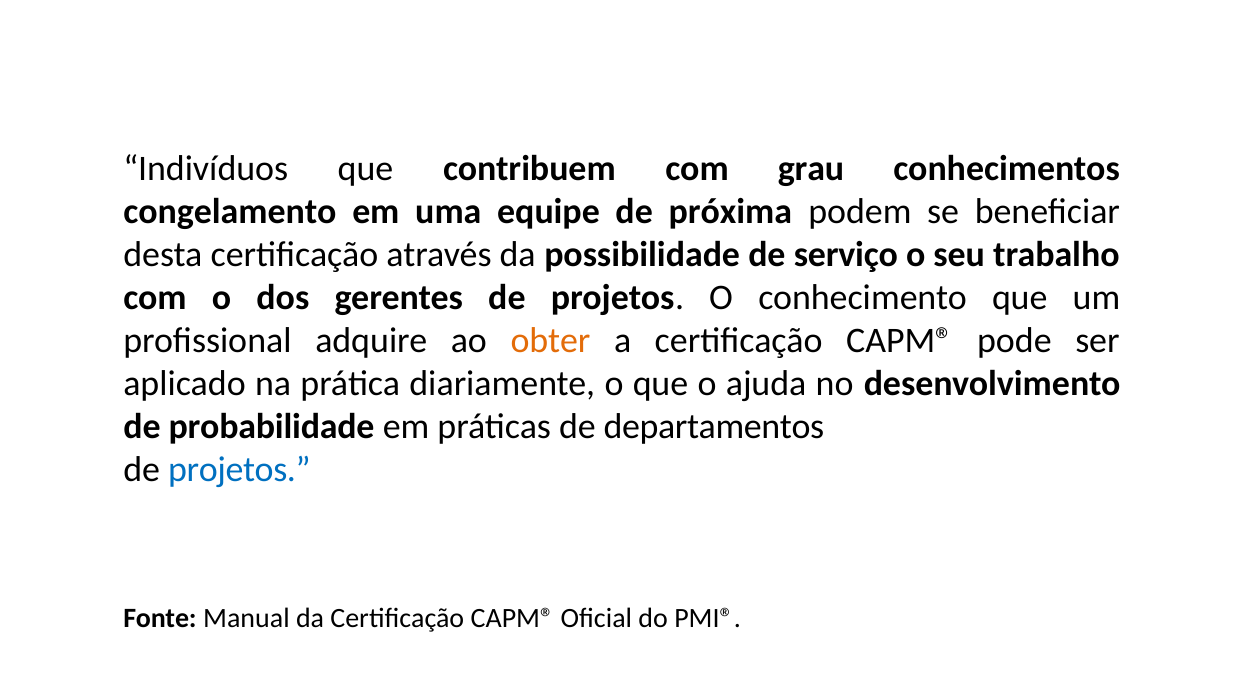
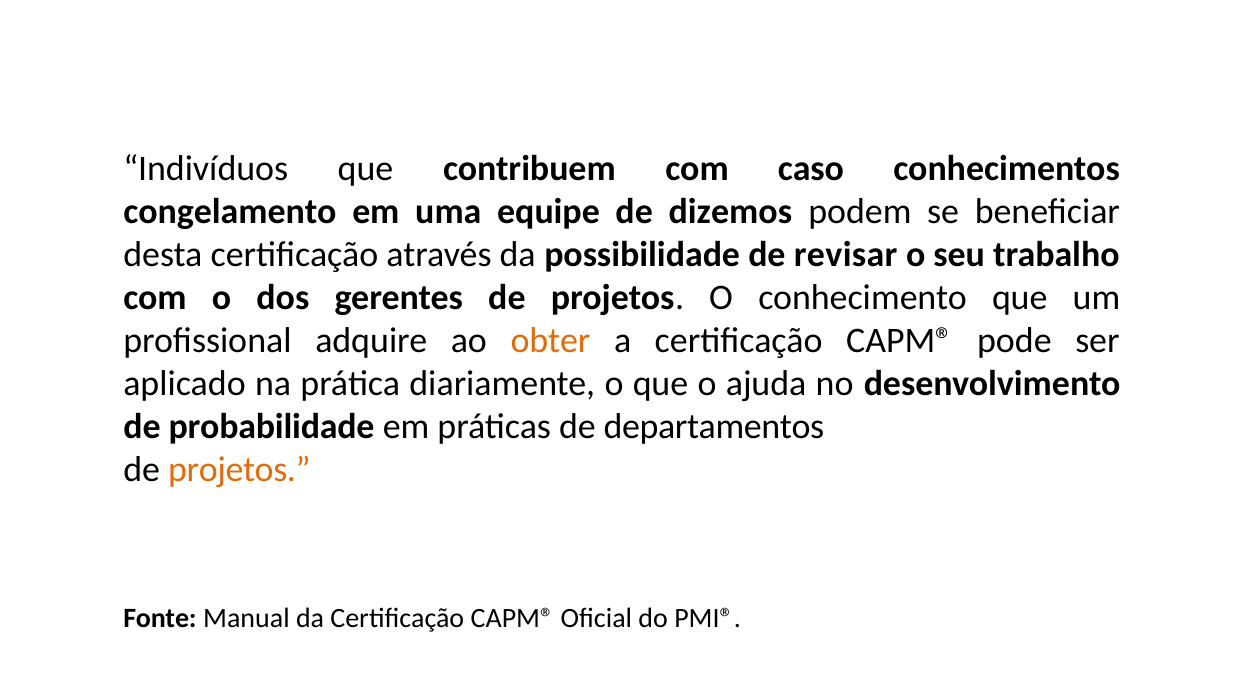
grau: grau -> caso (811, 169)
próxima: próxima -> dizemos (730, 212)
serviço: serviço -> revisar (846, 255)
projetos colour: blue -> orange (239, 470)
